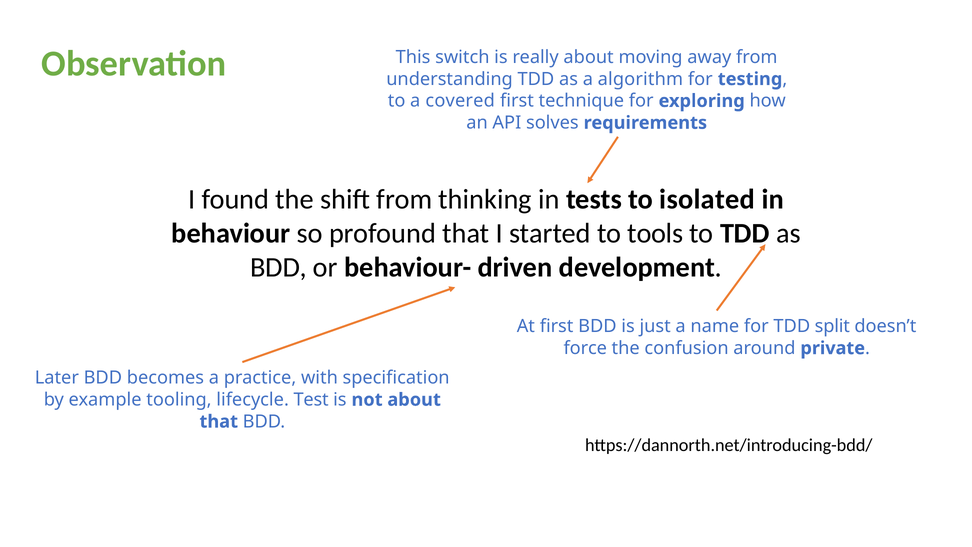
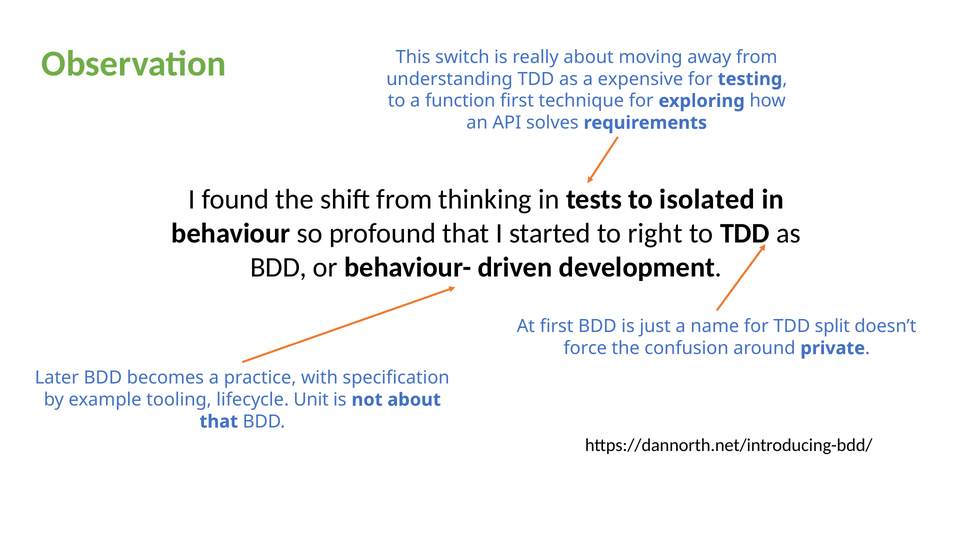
algorithm: algorithm -> expensive (640, 79)
covered: covered -> function (460, 101)
tools: tools -> right (655, 233)
Test: Test -> Unit (311, 400)
